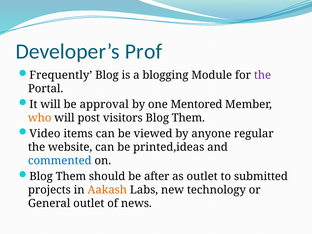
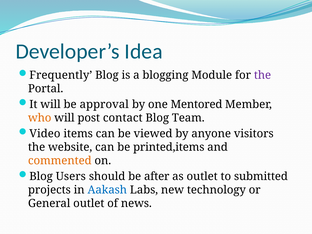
Prof: Prof -> Idea (144, 52)
visitors: visitors -> contact (123, 118)
Them: Them -> Team (188, 118)
regular: regular -> visitors (254, 134)
printed,ideas: printed,ideas -> printed,items (169, 147)
commented colour: blue -> orange (60, 161)
Them: Them -> Users (71, 176)
Aakash colour: orange -> blue (107, 190)
